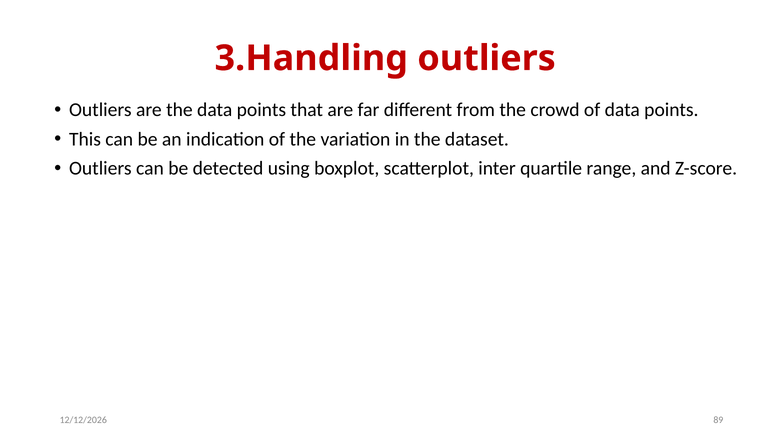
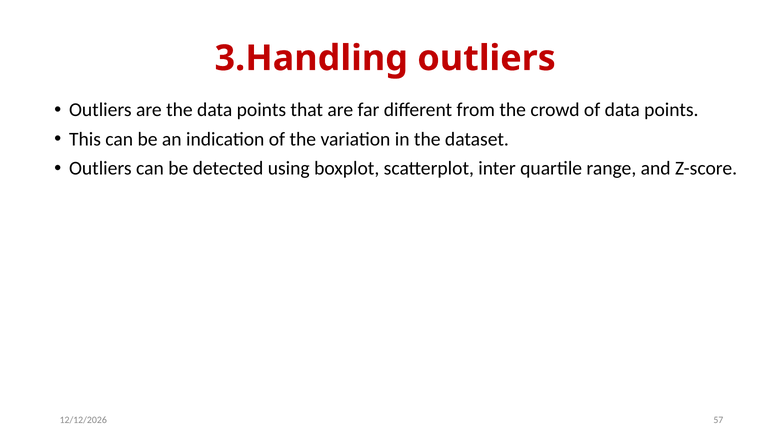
89: 89 -> 57 (718, 421)
